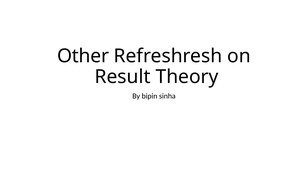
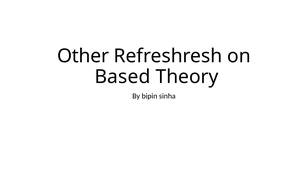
Result: Result -> Based (122, 77)
